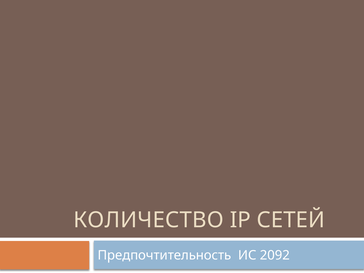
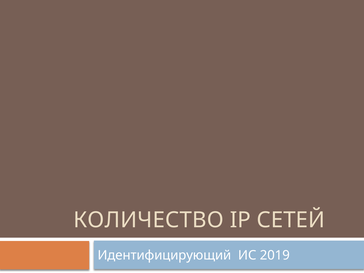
Предпочтительность: Предпочтительность -> Идентифицирующий (164, 255)
2092: 2092 -> 2019 (275, 255)
